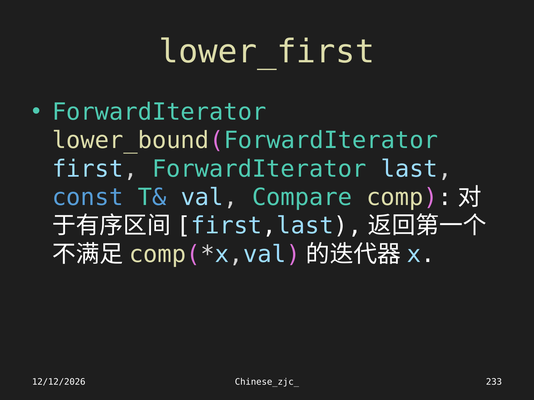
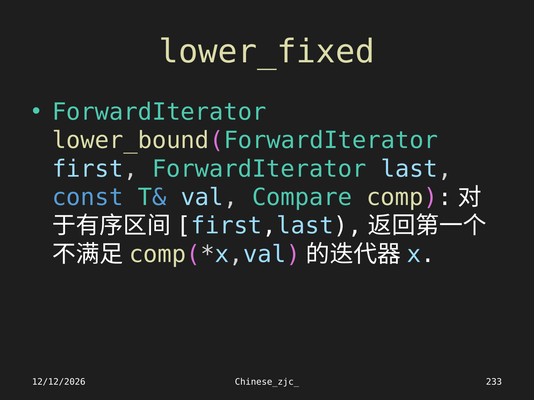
lower_first: lower_first -> lower_fixed (267, 52)
